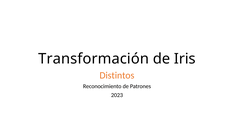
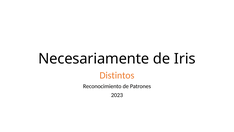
Transformación: Transformación -> Necesariamente (94, 58)
